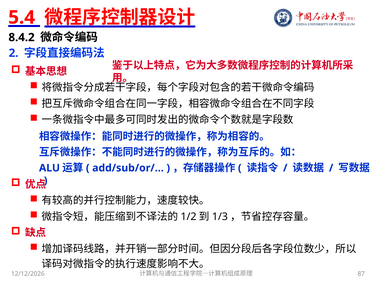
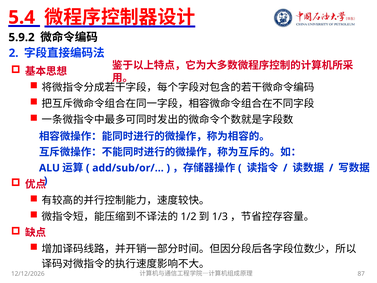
8.4.2: 8.4.2 -> 5.9.2 (22, 37)
